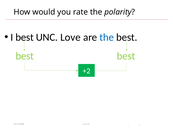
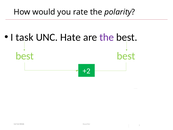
I best: best -> task (25, 37)
Love: Love -> Hate (71, 37)
the colour: blue -> purple (107, 37)
